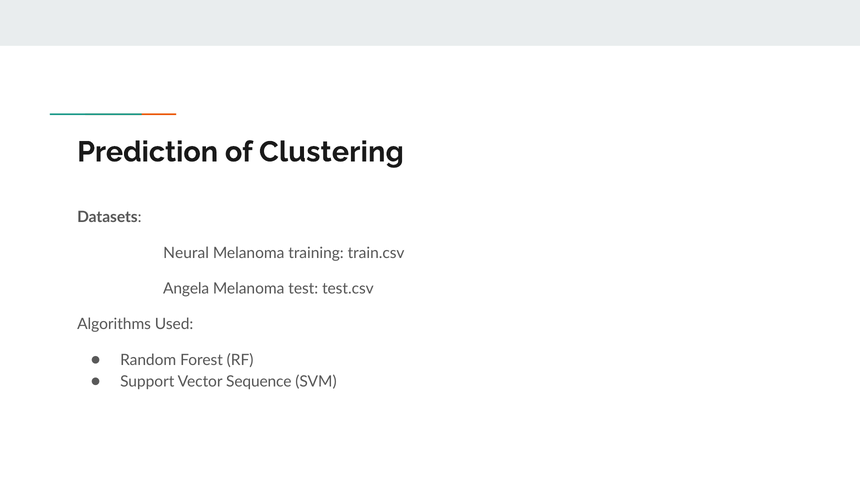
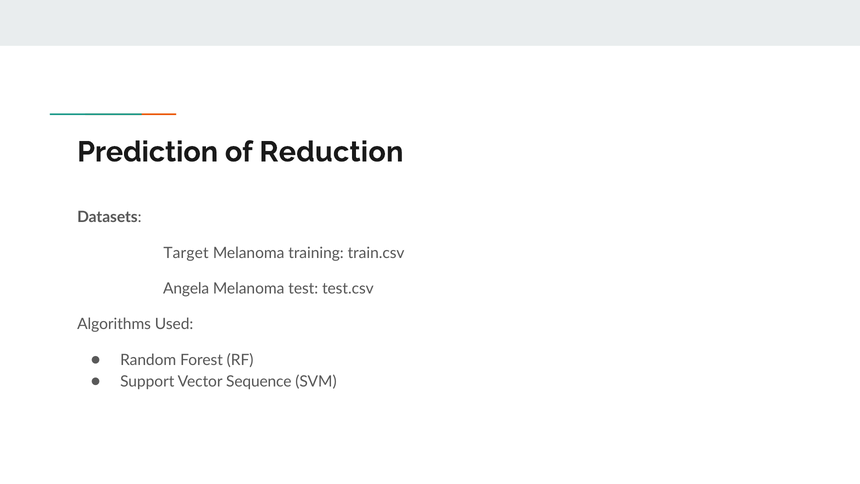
Clustering: Clustering -> Reduction (331, 152)
Neural: Neural -> Target (186, 253)
